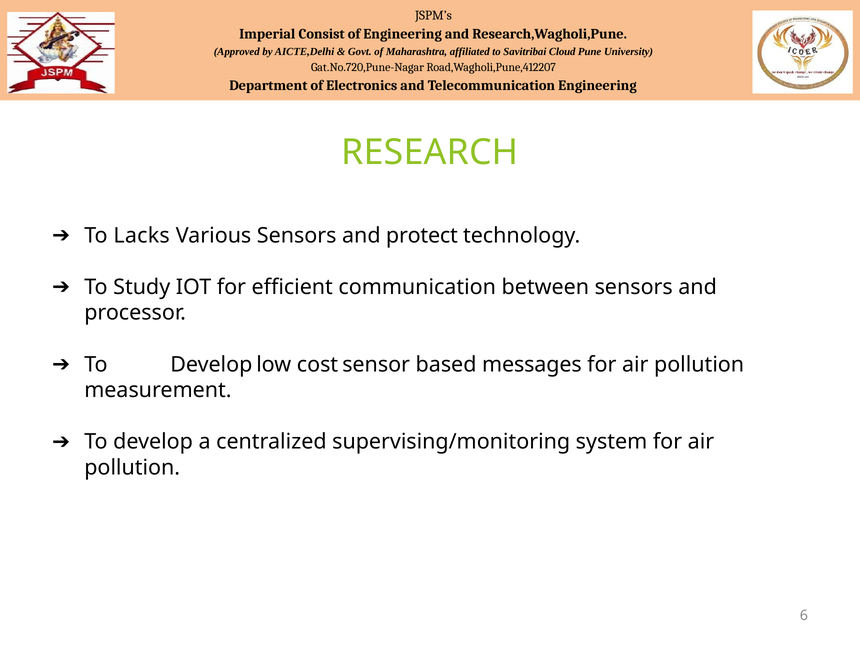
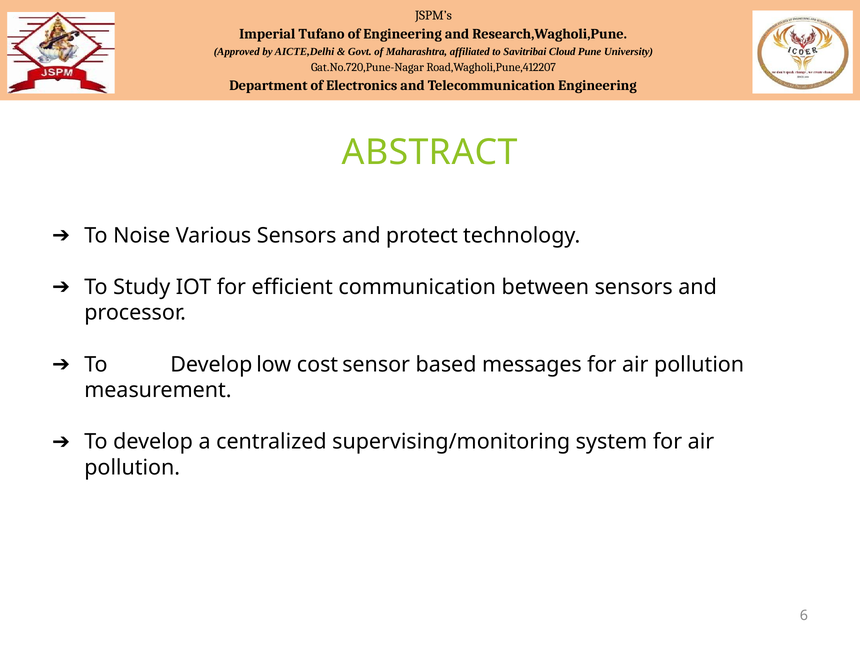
Consist: Consist -> Tufano (322, 34)
RESEARCH: RESEARCH -> ABSTRACT (430, 153)
Lacks: Lacks -> Noise (142, 235)
